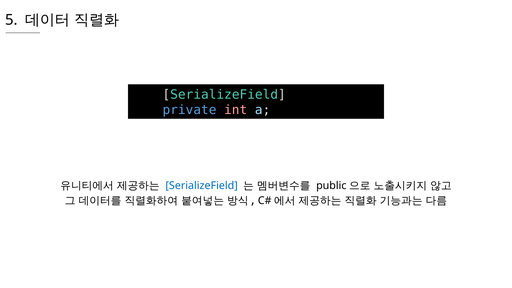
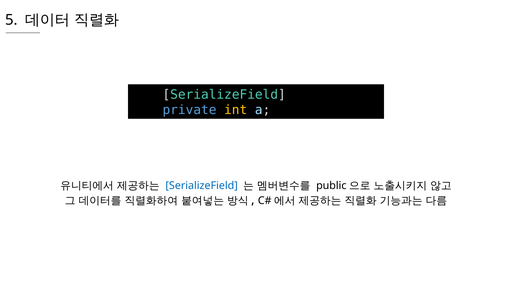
int colour: pink -> yellow (236, 110)
